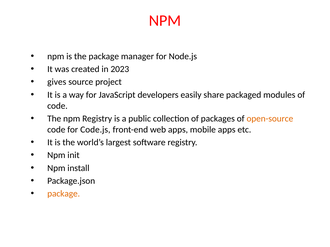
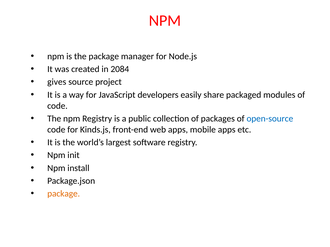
2023: 2023 -> 2084 (120, 69)
open-source colour: orange -> blue (270, 119)
Code.js: Code.js -> Kinds.js (95, 130)
